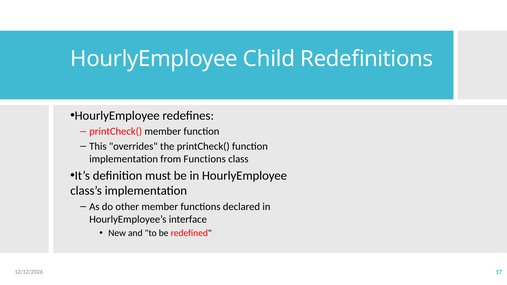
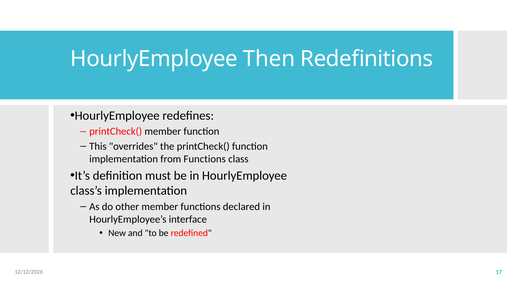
Child: Child -> Then (269, 59)
